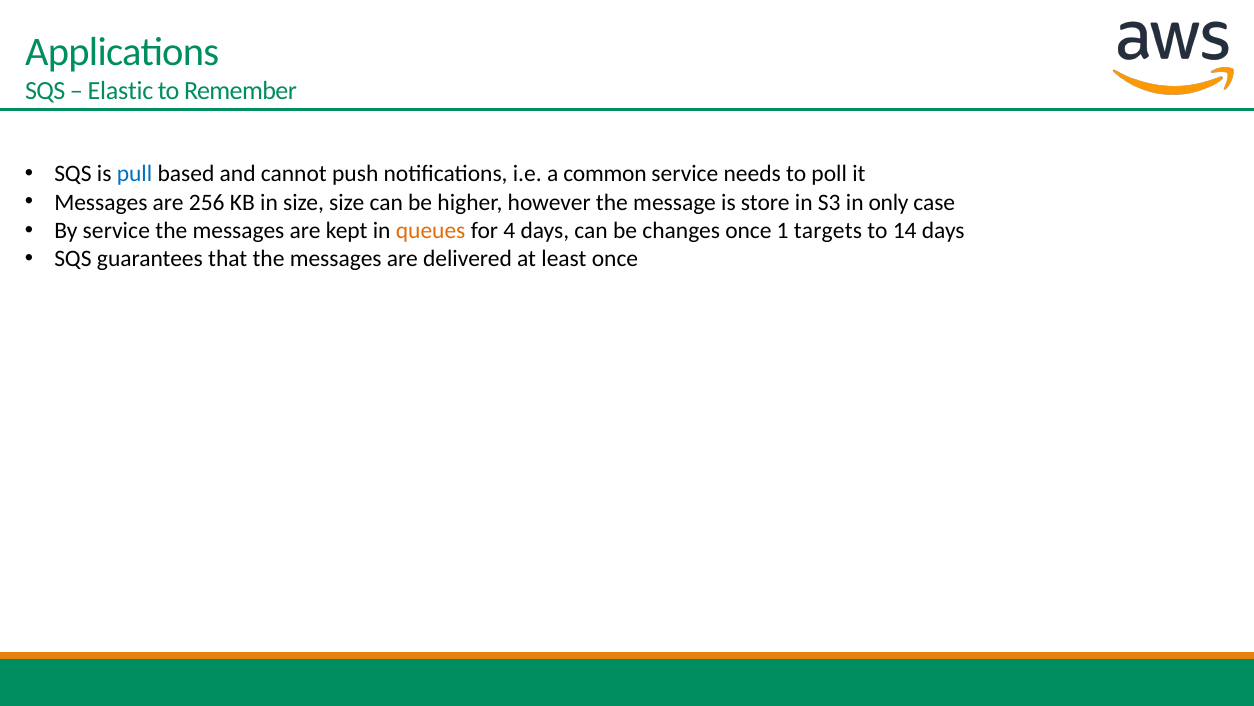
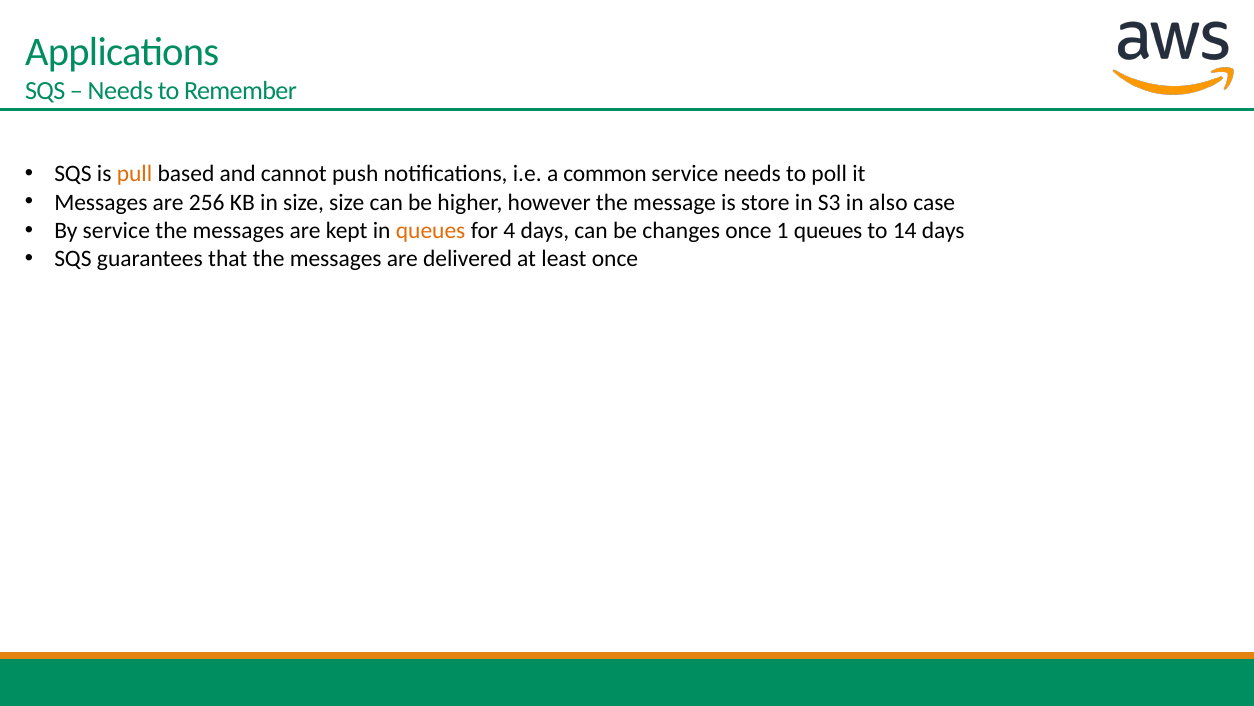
Elastic: Elastic -> Needs (121, 91)
pull colour: blue -> orange (135, 174)
only: only -> also (888, 202)
1 targets: targets -> queues (828, 230)
